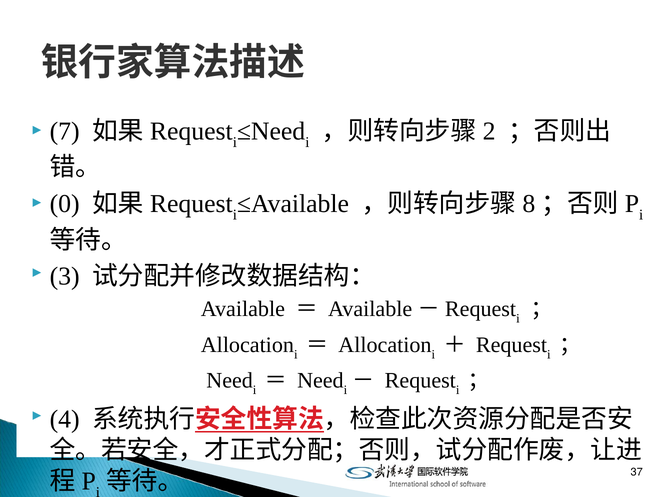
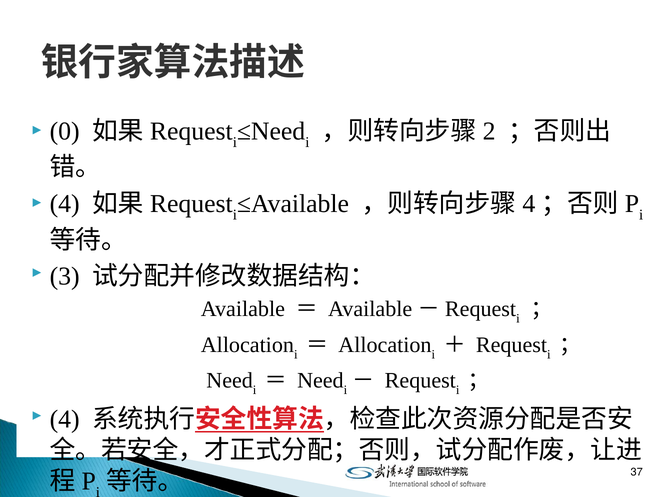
7: 7 -> 0 (65, 131)
0: 0 -> 4 (65, 204)
8: 8 -> 4 (529, 204)
